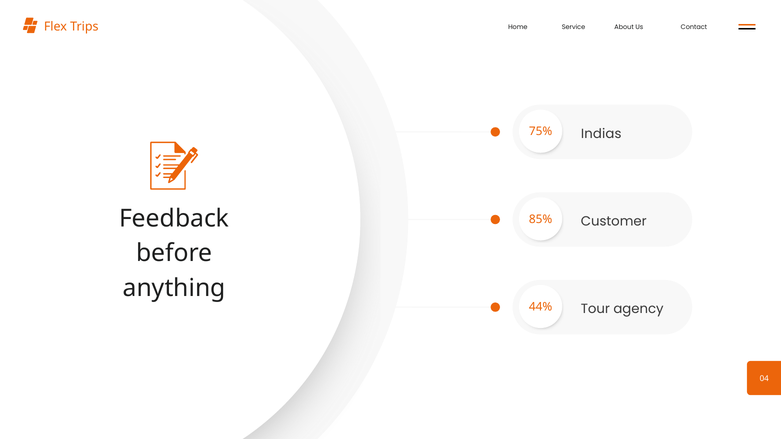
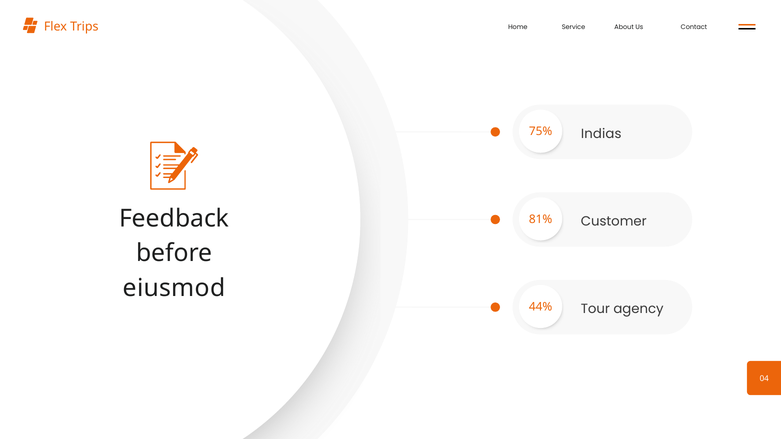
85%: 85% -> 81% (541, 219)
anything: anything -> eiusmod (174, 288)
